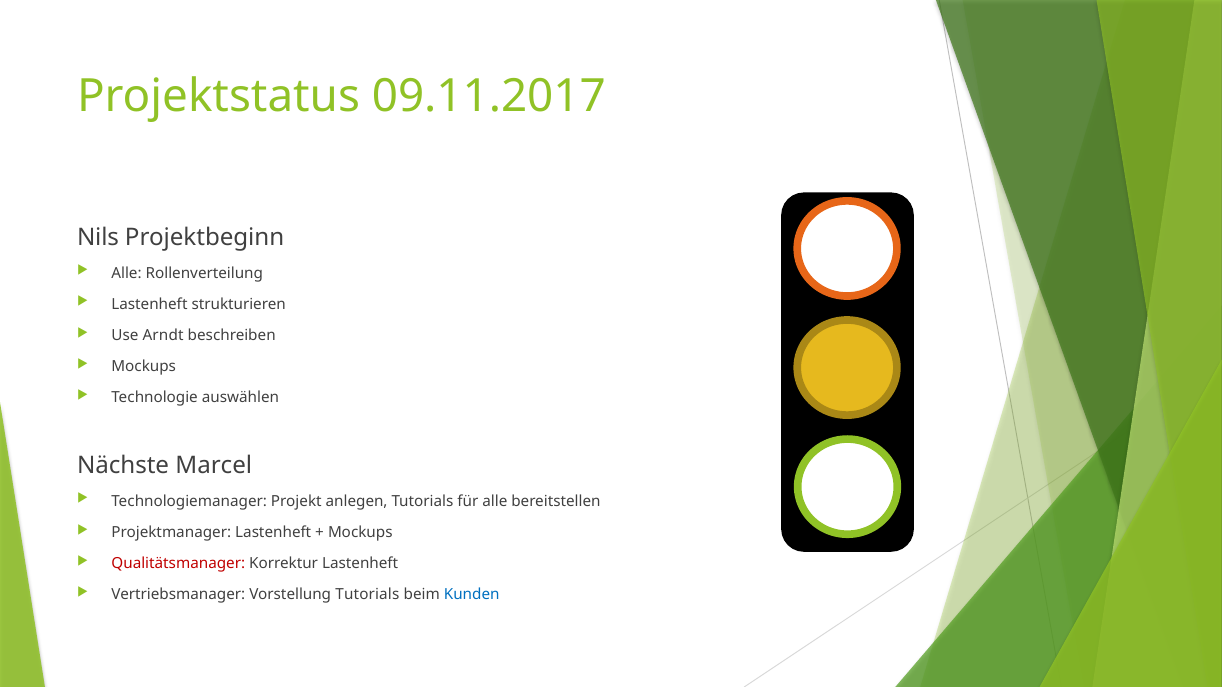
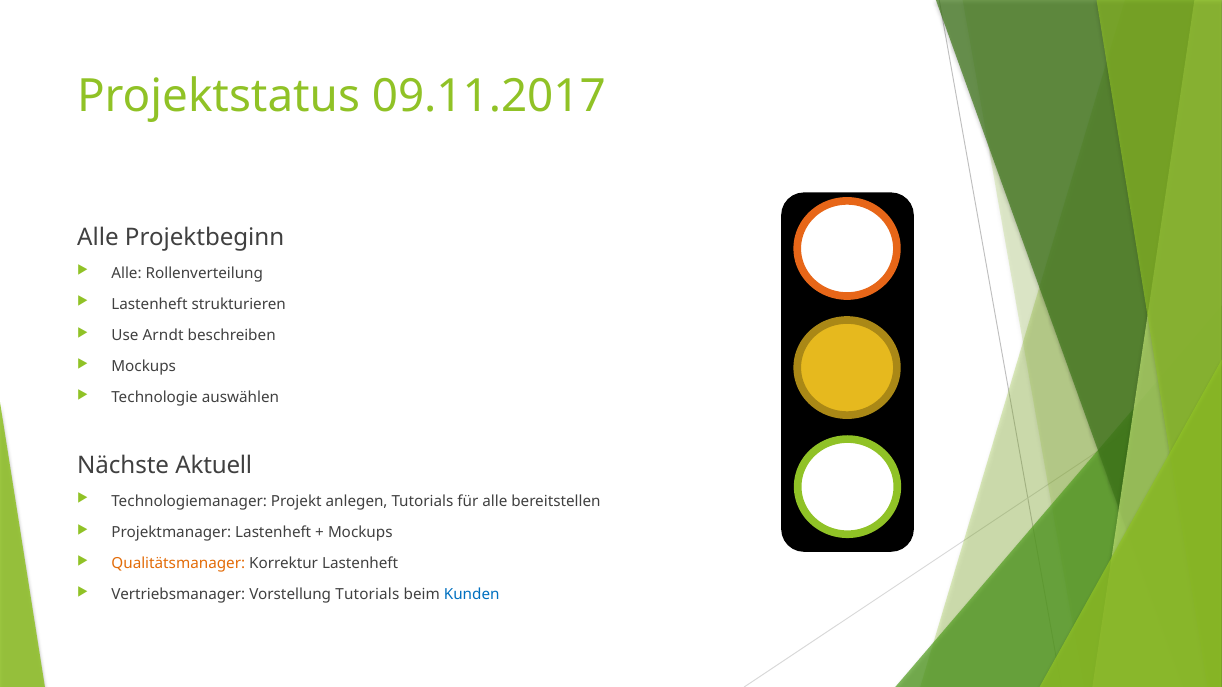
Nils: Nils -> Alle (98, 237)
Marcel: Marcel -> Aktuell (214, 465)
Qualitätsmanager colour: red -> orange (178, 563)
